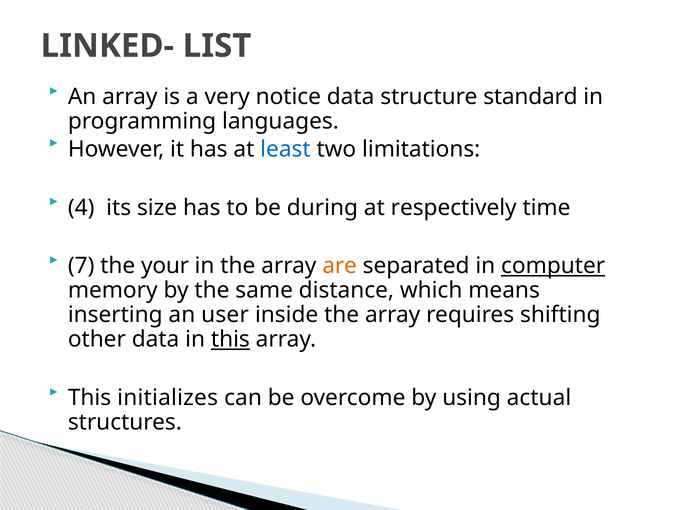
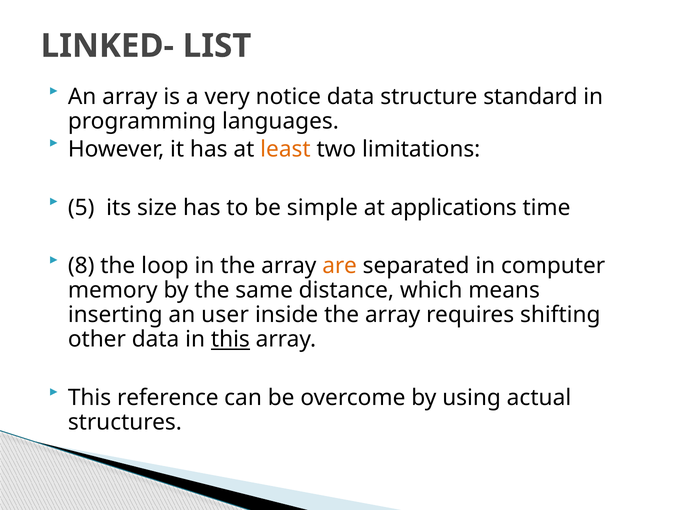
least colour: blue -> orange (285, 149)
4: 4 -> 5 (81, 208)
during: during -> simple (322, 208)
respectively: respectively -> applications (454, 208)
7: 7 -> 8 (81, 266)
your: your -> loop (165, 266)
computer underline: present -> none (553, 266)
initializes: initializes -> reference (168, 398)
